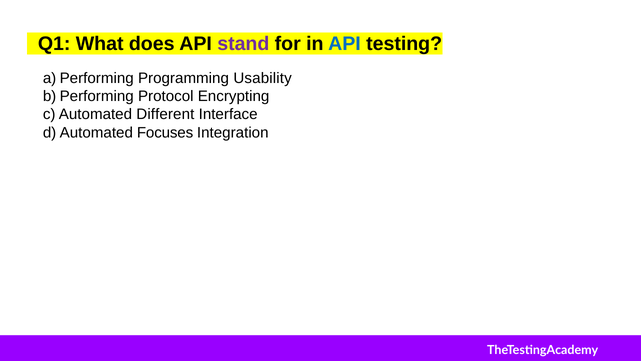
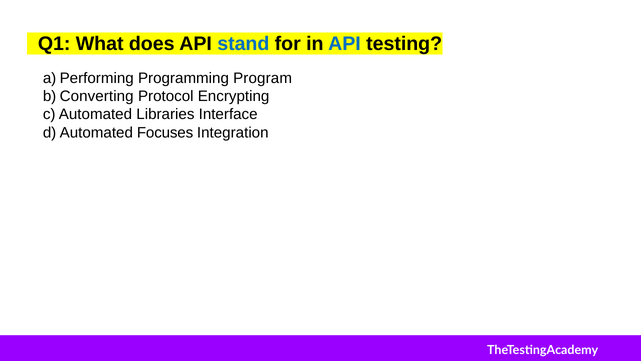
stand colour: purple -> blue (243, 44)
Usability: Usability -> Program (263, 78)
b Performing: Performing -> Converting (97, 96)
Different: Different -> Libraries (165, 114)
